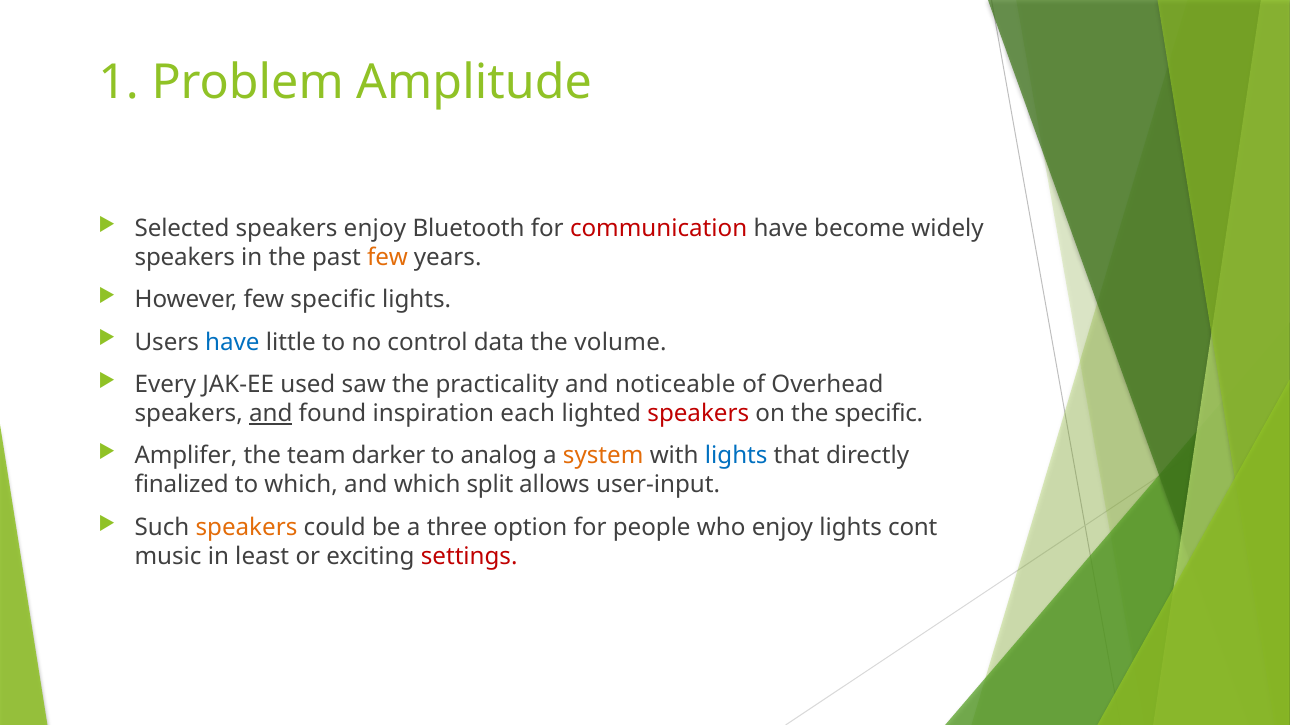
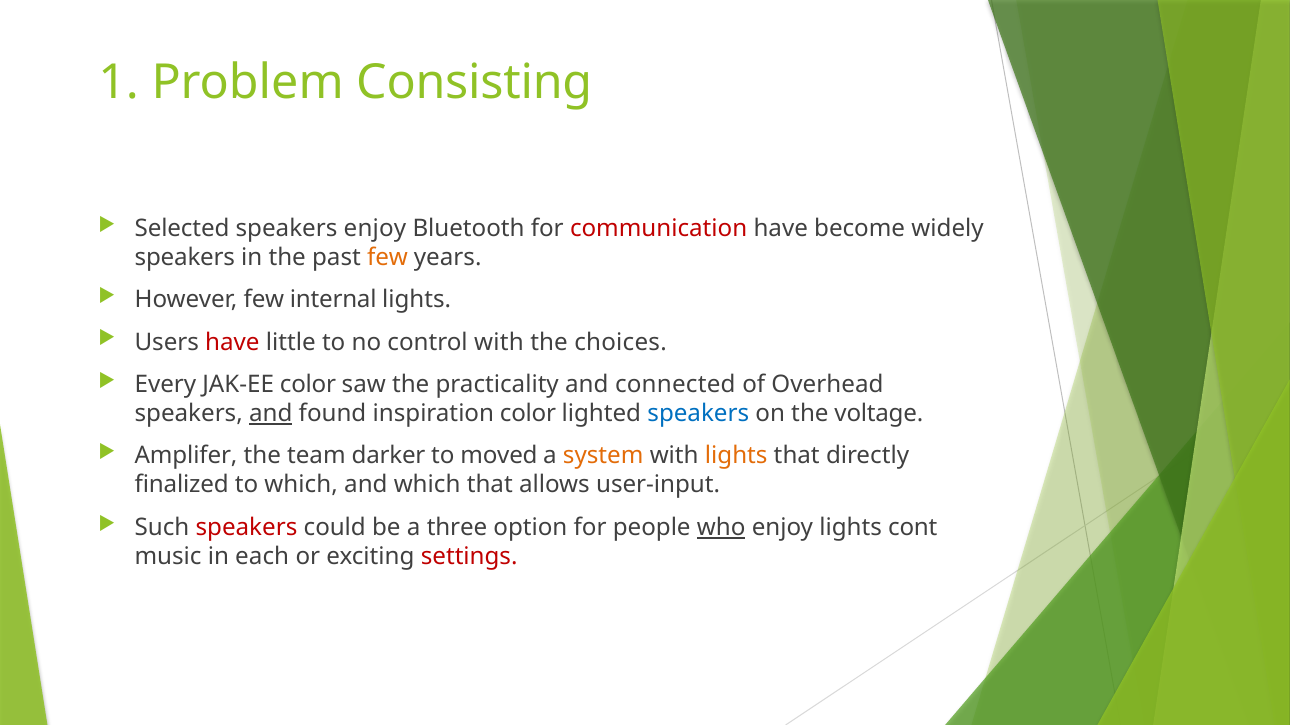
Amplitude: Amplitude -> Consisting (474, 82)
few specific: specific -> internal (333, 300)
have colour: blue -> red (232, 342)
control data: data -> with (499, 342)
volume: volume -> choices (621, 342)
JAK-EE used: used -> color (308, 385)
noticeable: noticeable -> connected (675, 385)
inspiration each: each -> color (528, 414)
speakers colour: red -> blue (698, 414)
the specific: specific -> voltage (879, 414)
analog: analog -> moved (499, 456)
lights colour: blue -> orange (736, 456)
which split: split -> that (490, 485)
speakers colour: orange -> red (246, 528)
who underline: none -> present (721, 528)
least: least -> each (262, 557)
